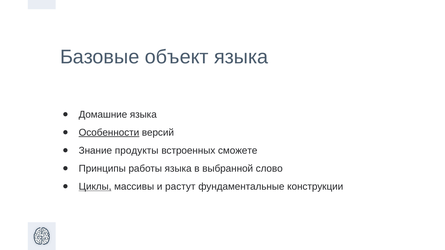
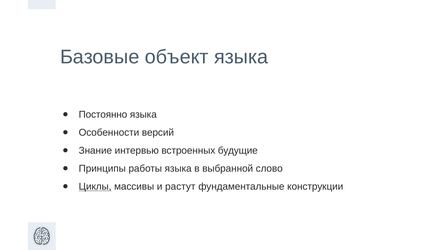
Домашние: Домашние -> Постоянно (103, 115)
Особенности underline: present -> none (109, 133)
продукты: продукты -> интервью (137, 151)
сможете: сможете -> будущие (238, 151)
